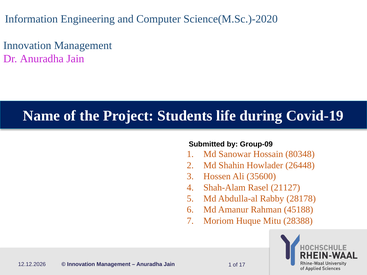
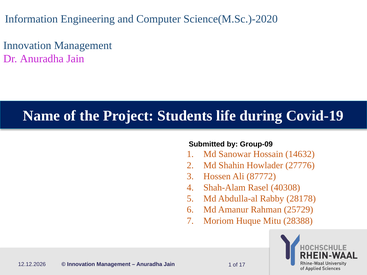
80348: 80348 -> 14632 (300, 154)
26448: 26448 -> 27776 (300, 165)
35600: 35600 -> 87772 (261, 177)
21127: 21127 -> 40308 (285, 188)
45188: 45188 -> 25729 (299, 210)
